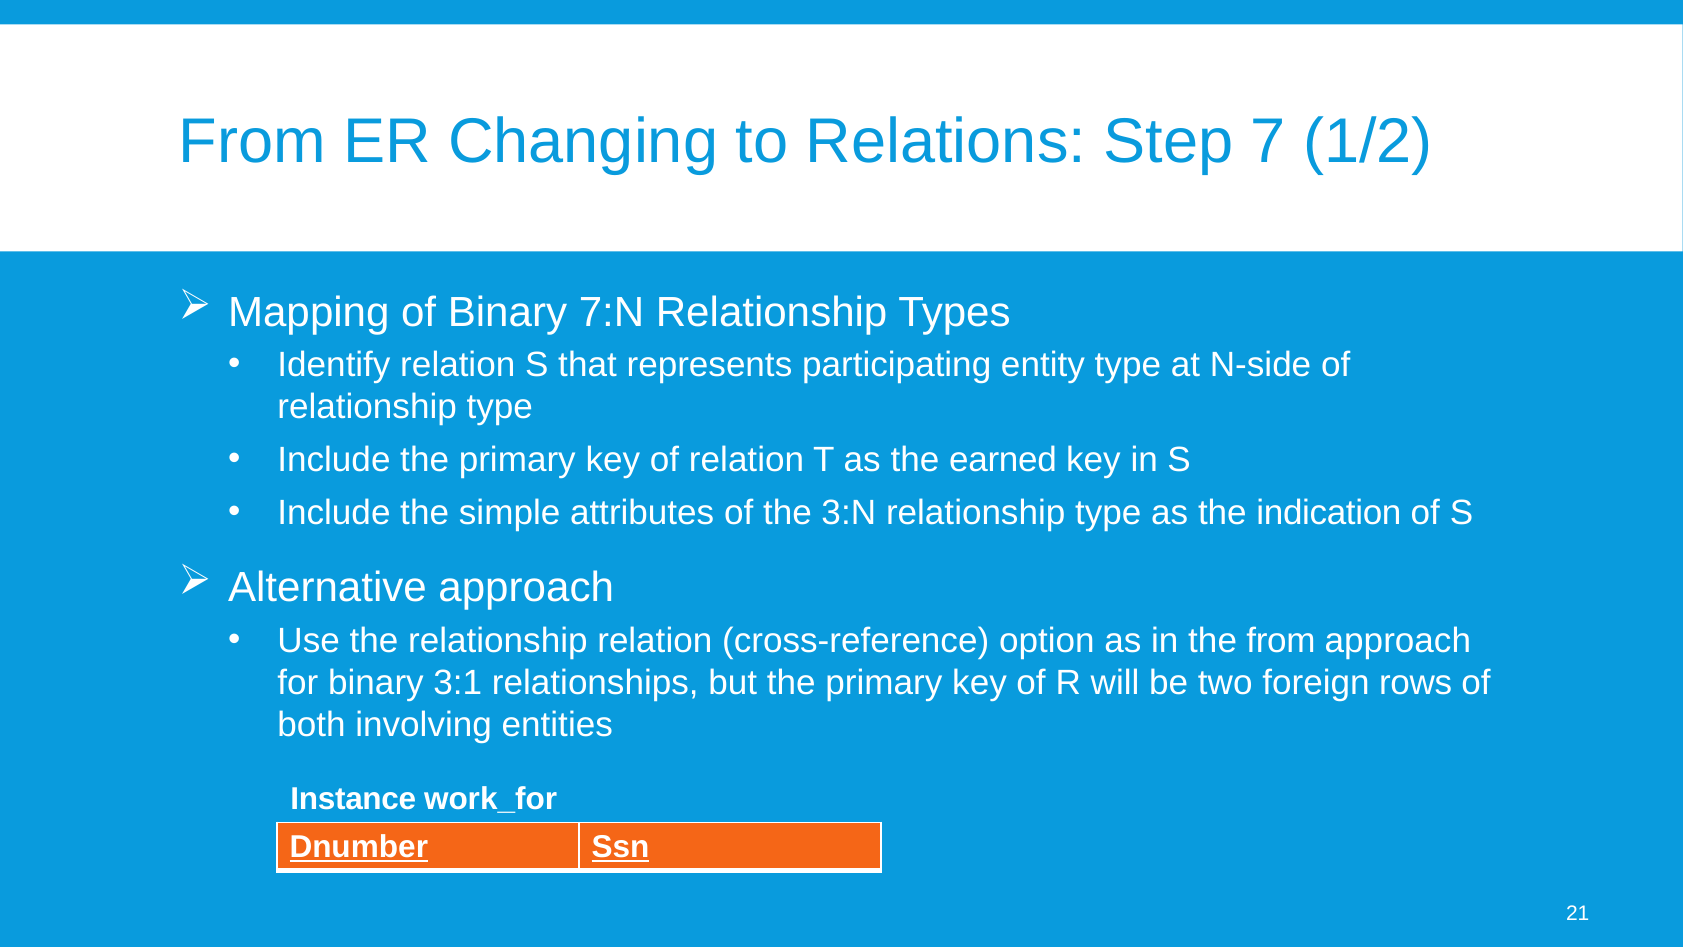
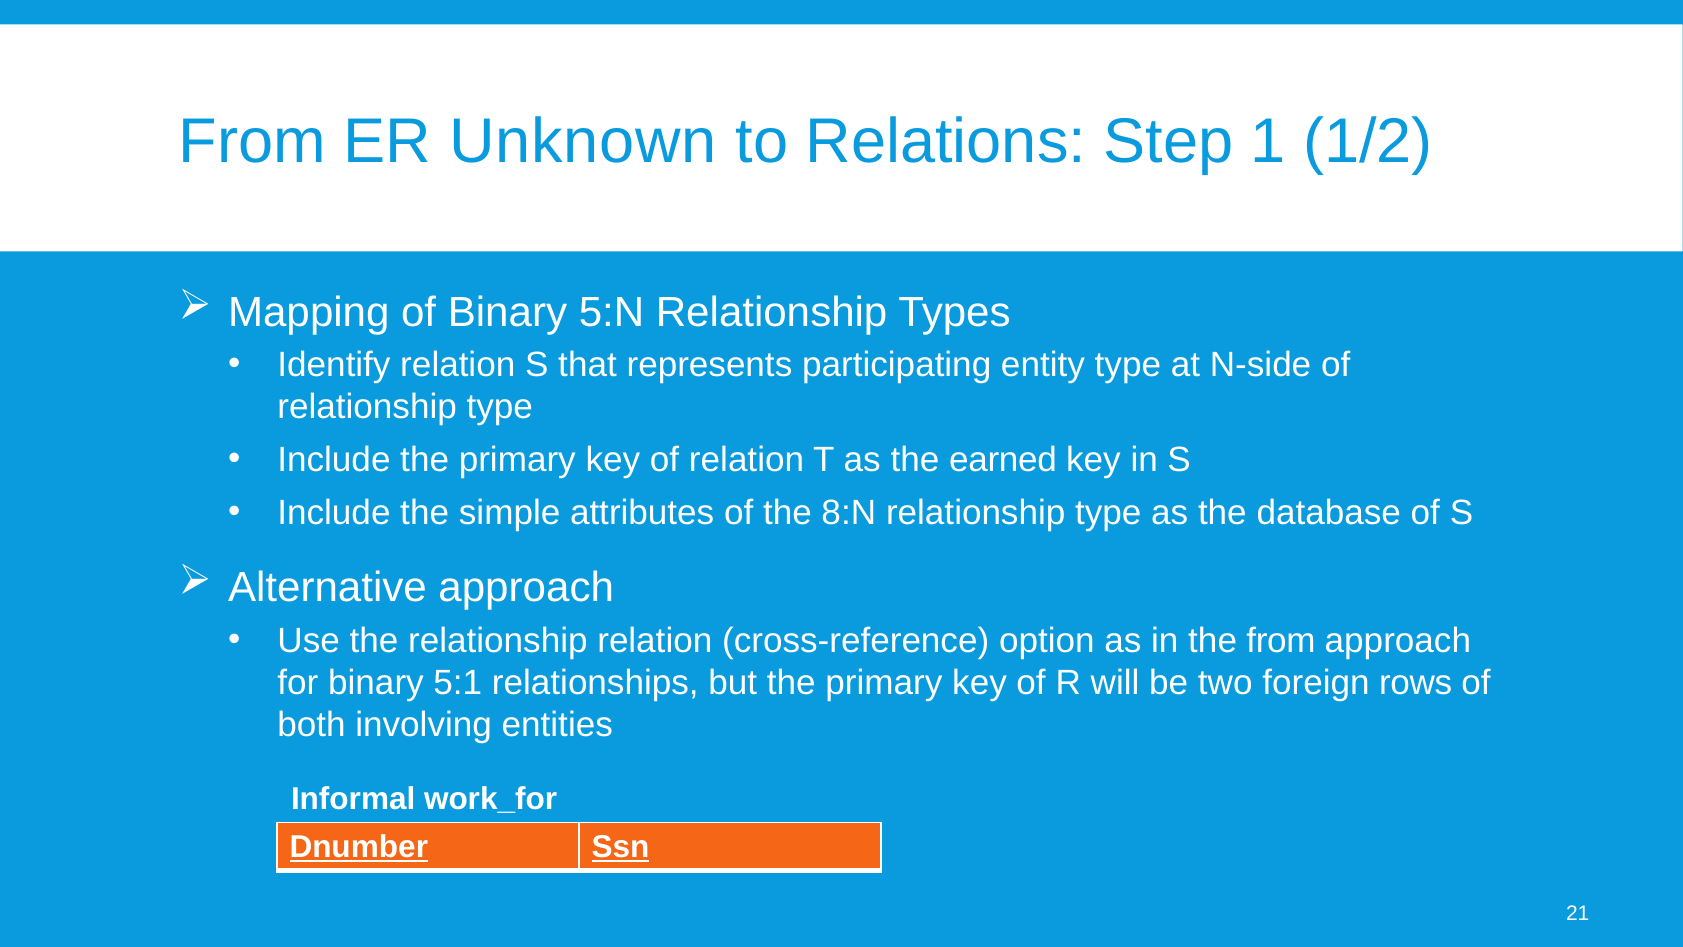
Changing: Changing -> Unknown (583, 142)
7: 7 -> 1 (1268, 142)
7:N: 7:N -> 5:N (612, 312)
3:N: 3:N -> 8:N (849, 513)
indication: indication -> database (1329, 513)
3:1: 3:1 -> 5:1 (458, 682)
Instance: Instance -> Informal (353, 798)
